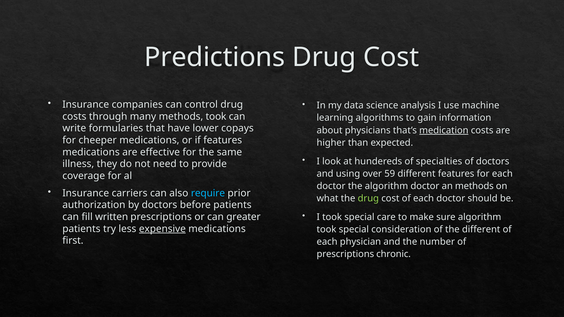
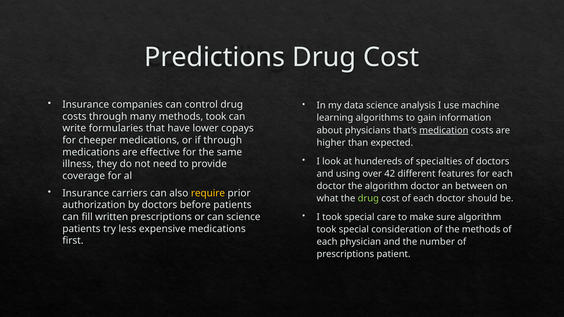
if features: features -> through (223, 140)
59: 59 -> 42 (390, 174)
an methods: methods -> between (474, 186)
require colour: light blue -> yellow (208, 193)
can greater: greater -> science (243, 217)
expensive underline: present -> none (162, 229)
the different: different -> methods (481, 230)
chronic: chronic -> patient (394, 254)
